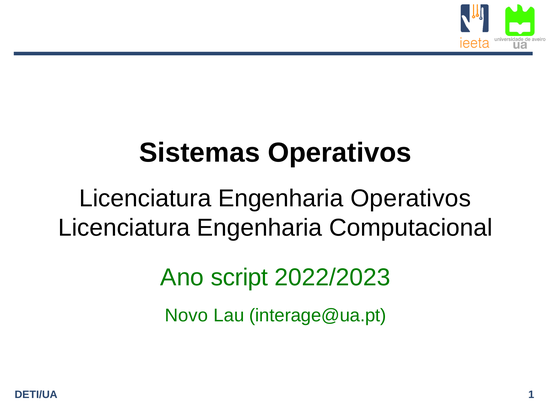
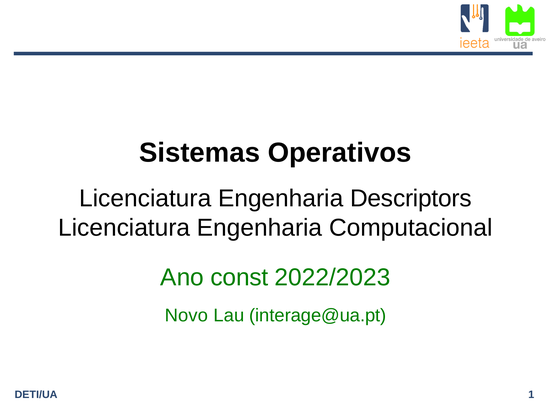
Engenharia Operativos: Operativos -> Descriptors (411, 199)
script: script -> const (239, 278)
